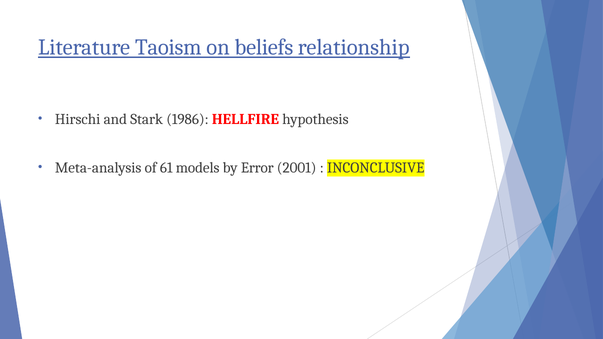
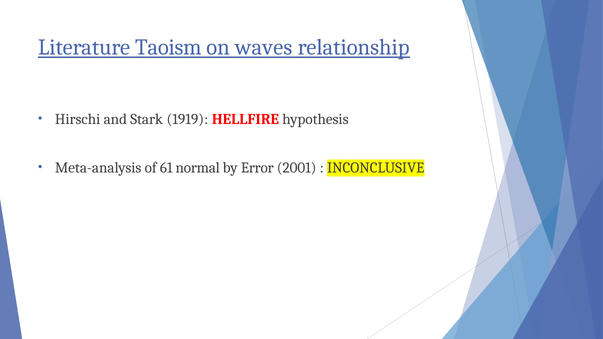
beliefs: beliefs -> waves (264, 48)
1986: 1986 -> 1919 (187, 119)
models: models -> normal (198, 168)
